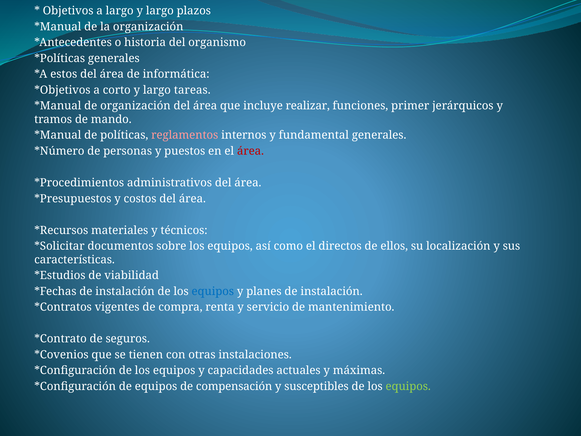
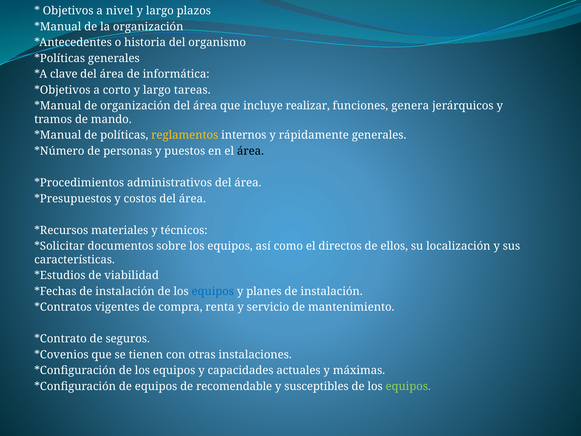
a largo: largo -> nivel (120, 11)
estos: estos -> clave (64, 74)
primer: primer -> genera (410, 106)
reglamentos colour: pink -> yellow (185, 135)
fundamental: fundamental -> rápidamente (314, 135)
área colour: red -> black (250, 151)
compensación: compensación -> recomendable (234, 386)
